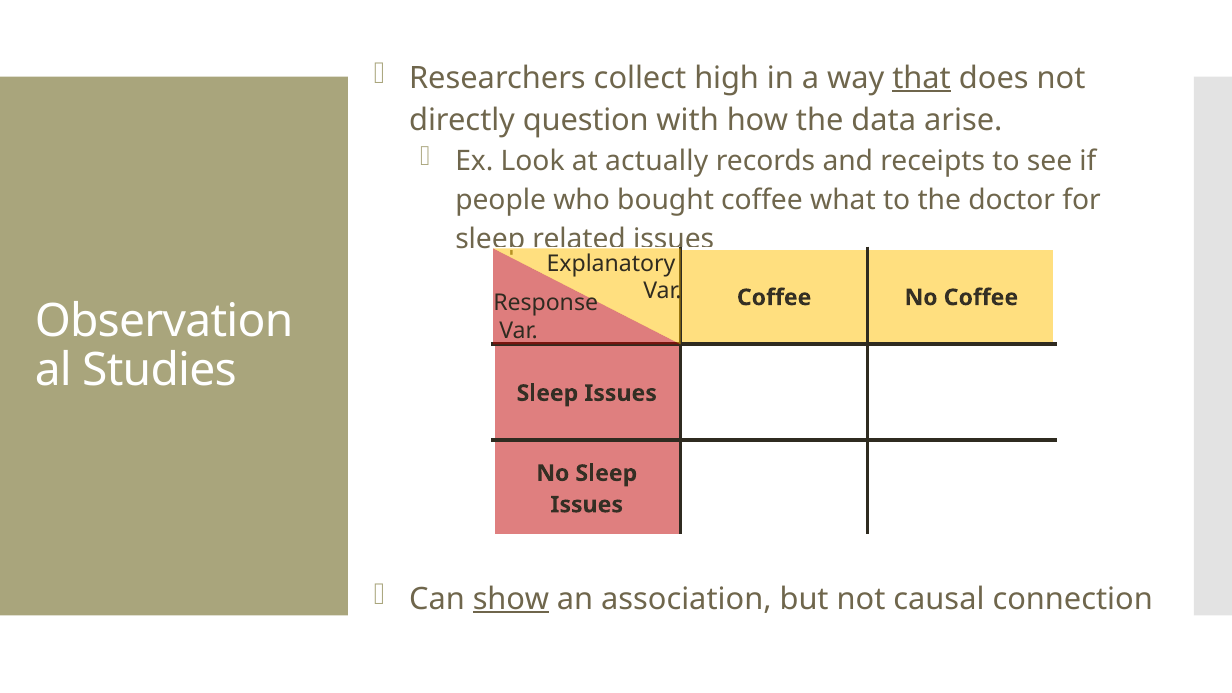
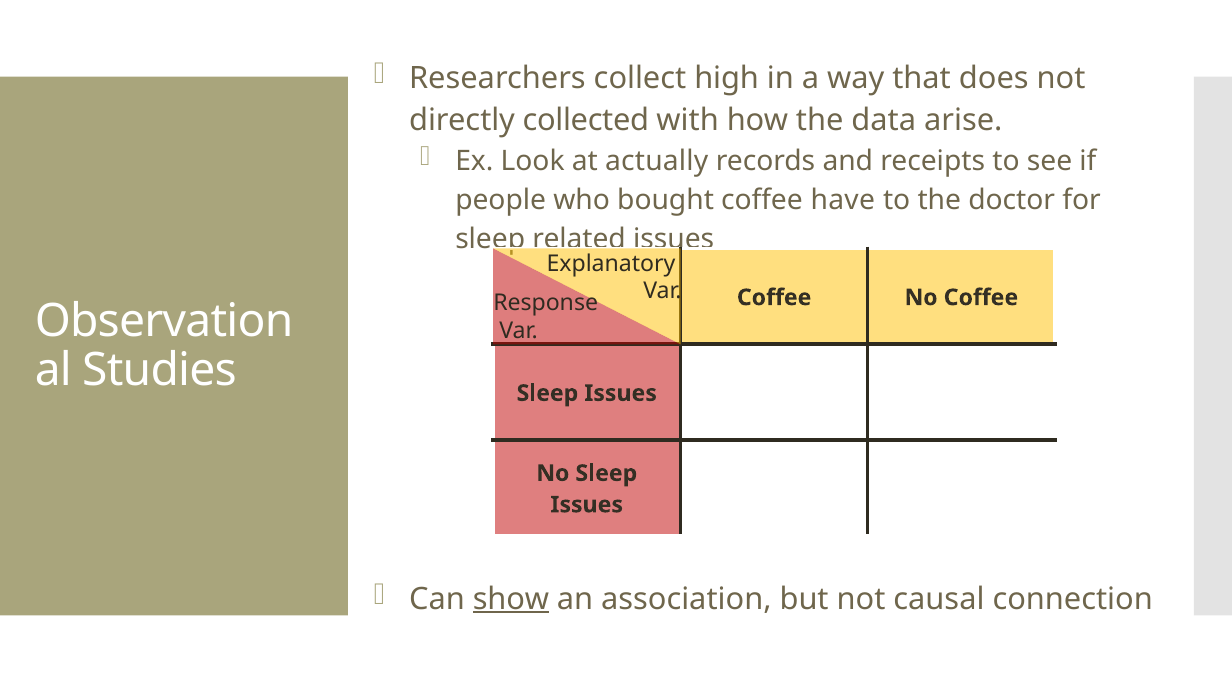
that underline: present -> none (922, 78)
question: question -> collected (586, 121)
what: what -> have (843, 200)
